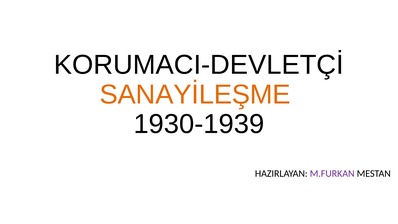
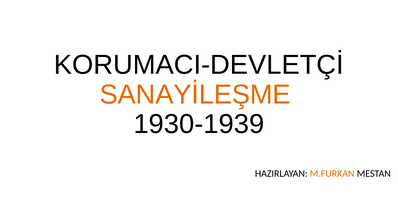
M.FURKAN colour: purple -> orange (332, 173)
